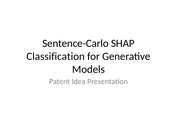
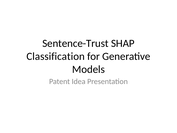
Sentence-Carlo: Sentence-Carlo -> Sentence-Trust (75, 43)
